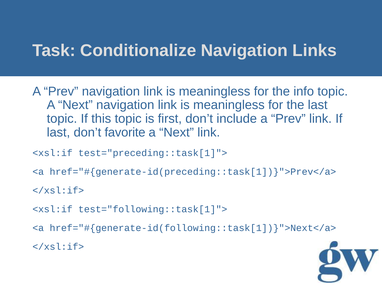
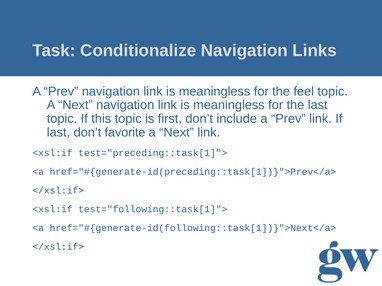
info: info -> feel (304, 91)
